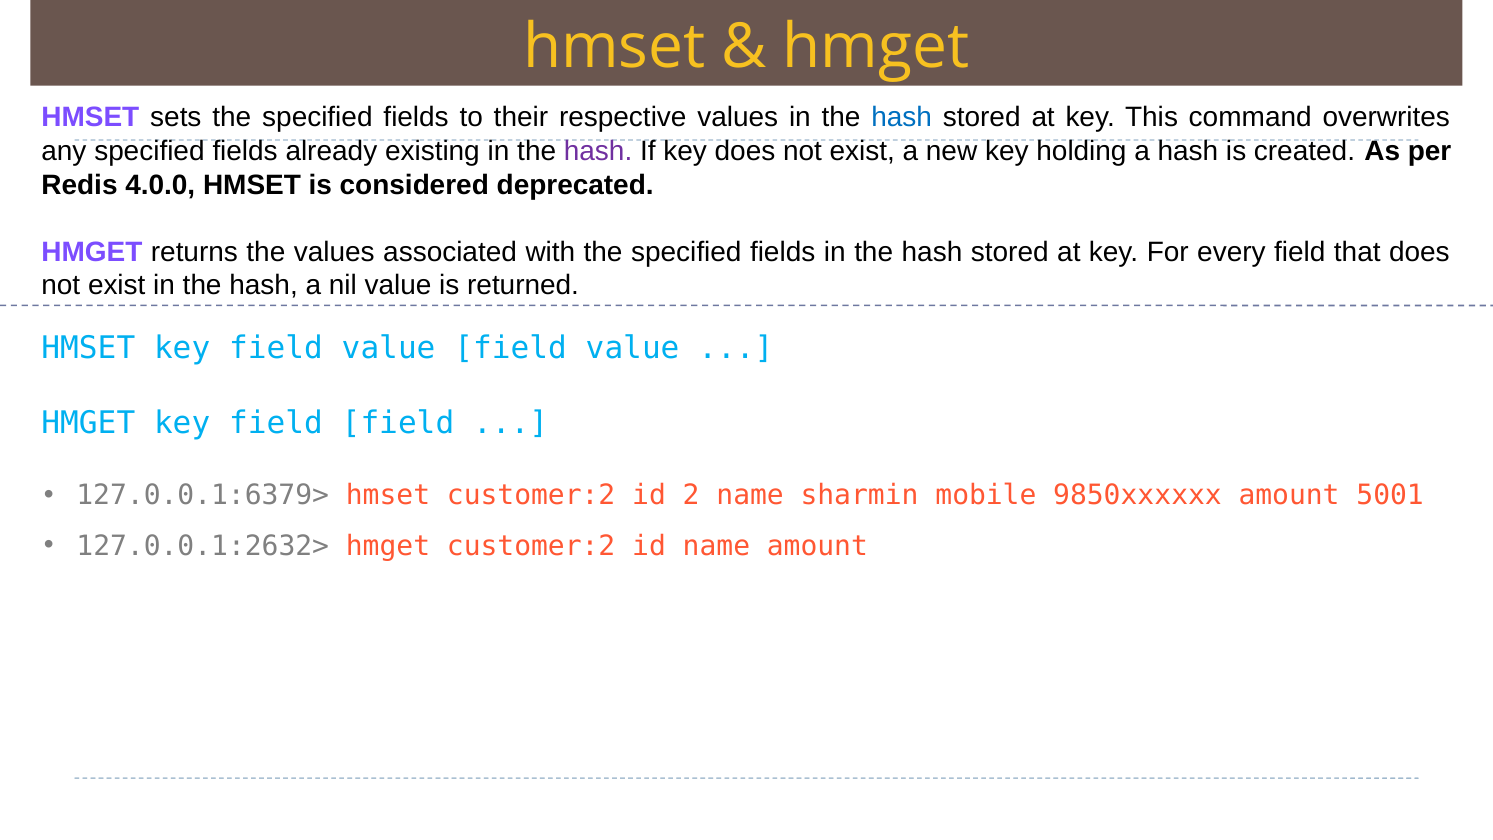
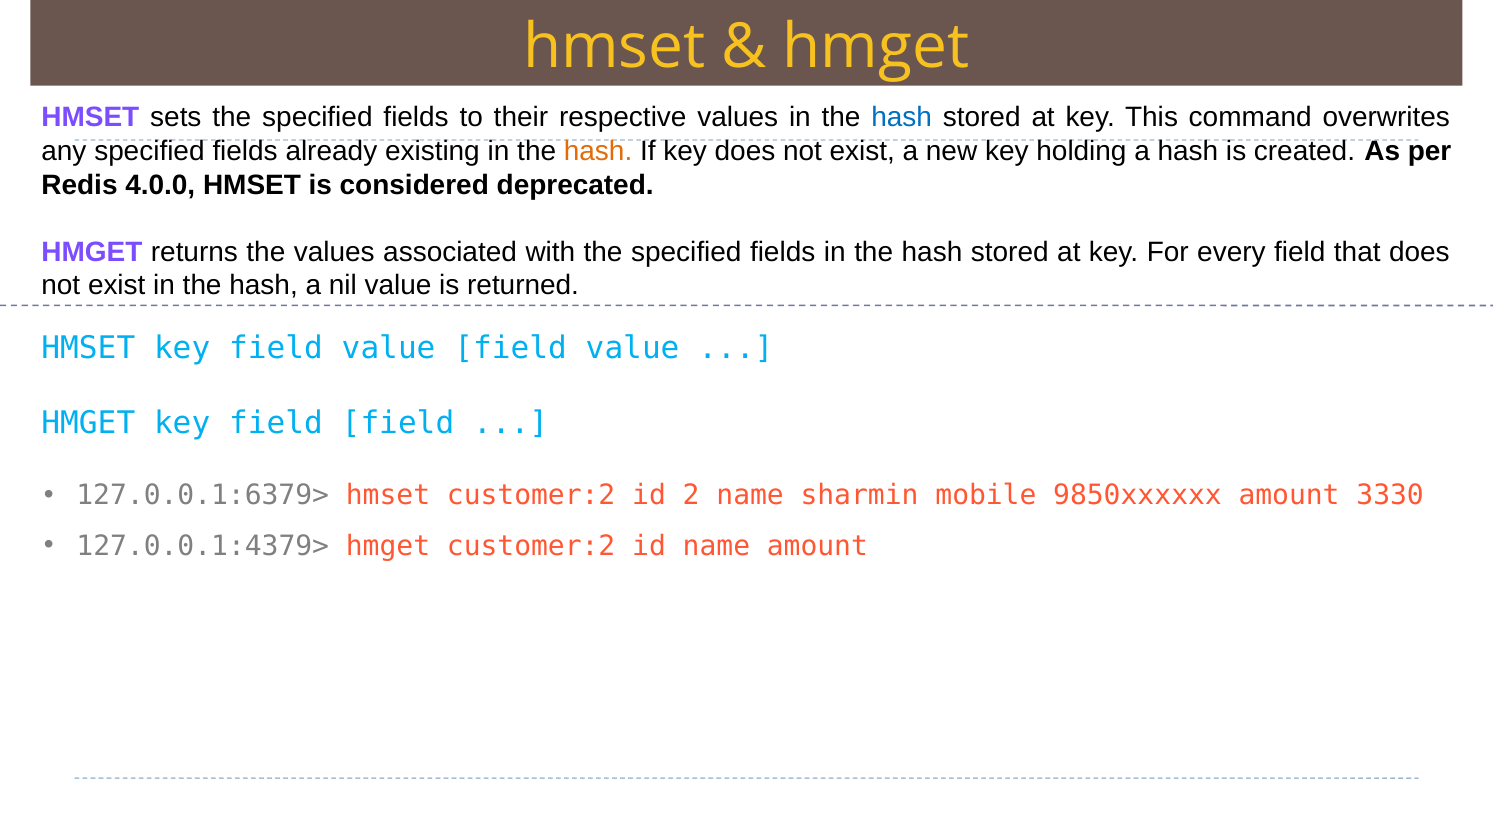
hash colour: purple -> orange (598, 151)
5001: 5001 -> 3330 (1390, 495)
127.0.0.1:2632>: 127.0.0.1:2632> -> 127.0.0.1:4379> (203, 546)
